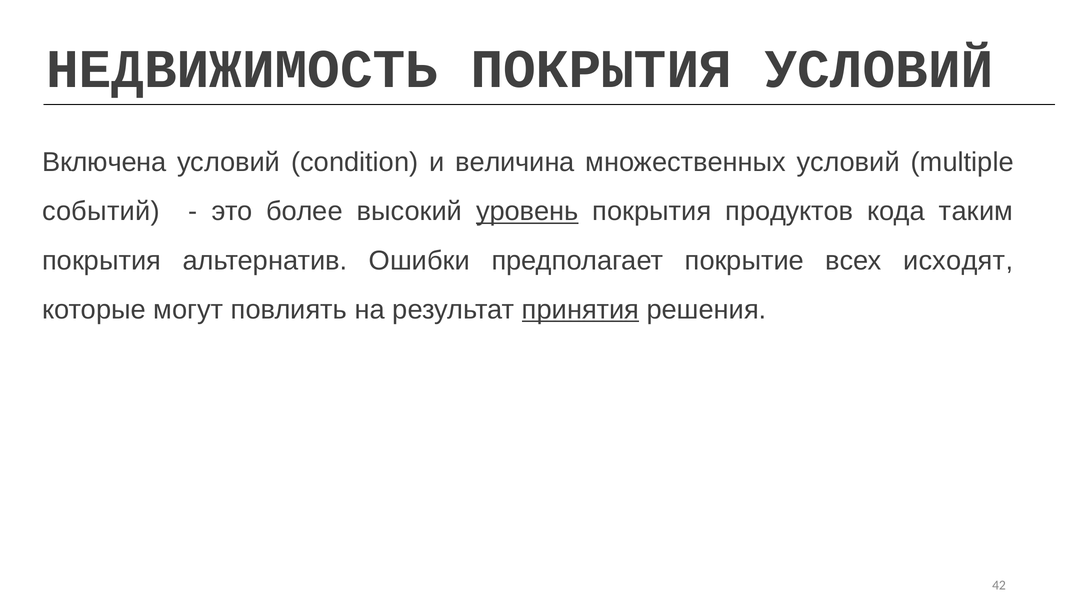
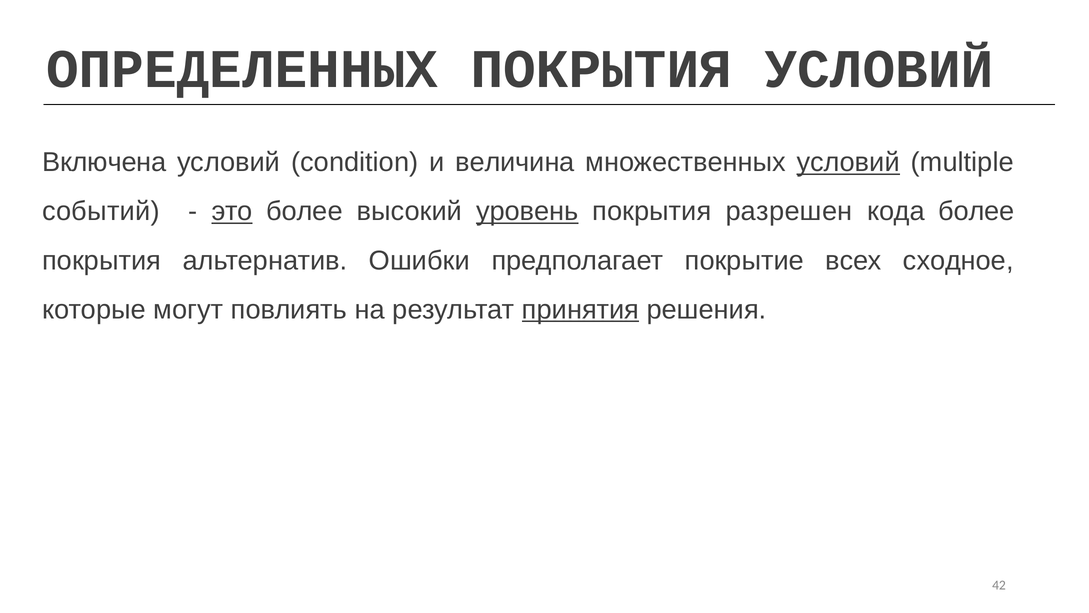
НЕДВИЖИМОСТЬ: НЕДВИЖИМОСТЬ -> ОПРЕДЕЛЕННЫХ (242, 69)
условий underline: none -> present (848, 162)
это underline: none -> present (232, 211)
продуктов: продуктов -> разрешен (789, 211)
кода таким: таким -> более (976, 211)
исходят: исходят -> сходное (958, 260)
